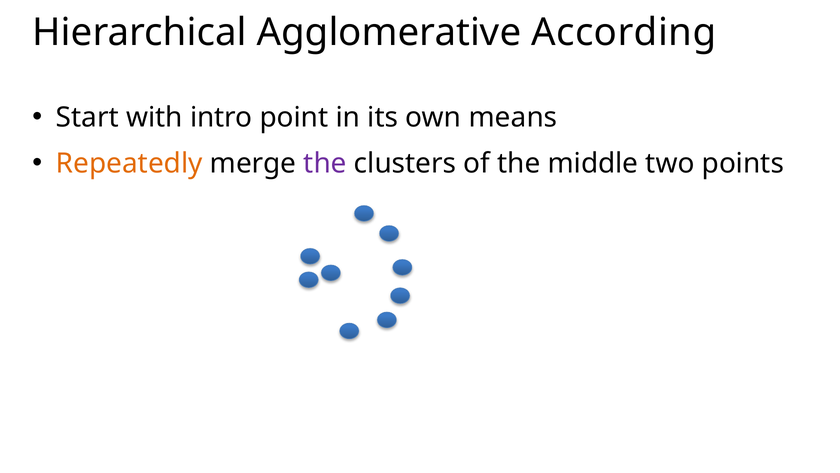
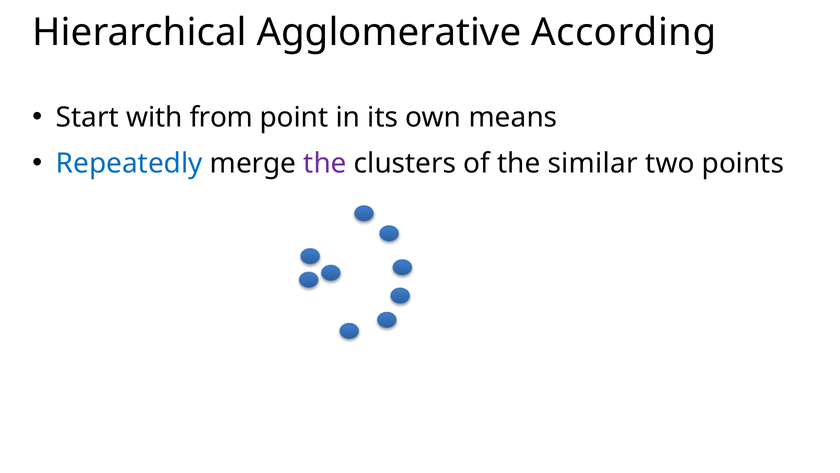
intro: intro -> from (221, 117)
Repeatedly colour: orange -> blue (129, 163)
middle: middle -> similar (593, 163)
